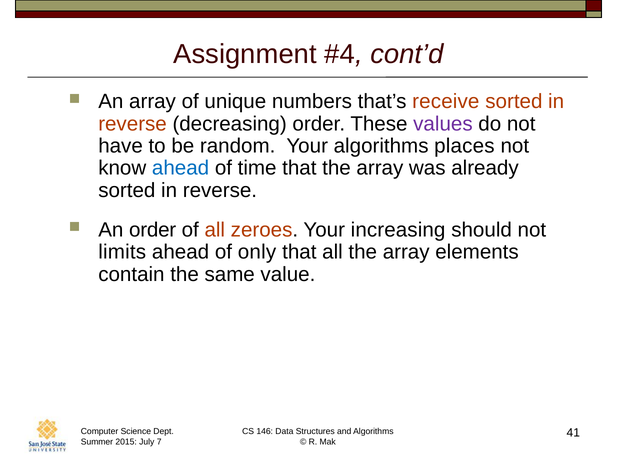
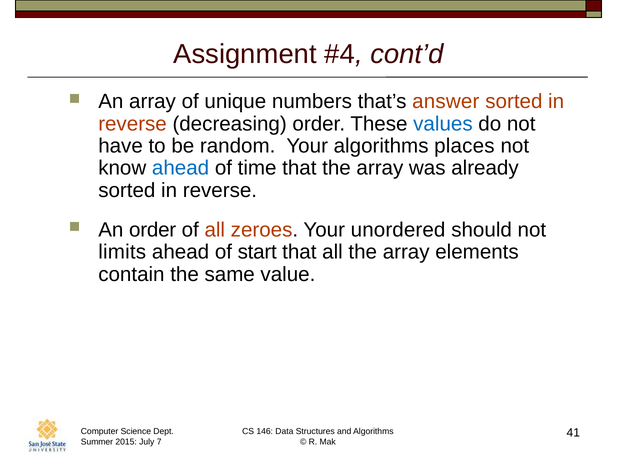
receive: receive -> answer (446, 101)
values colour: purple -> blue (443, 124)
increasing: increasing -> unordered (398, 230)
only: only -> start (257, 252)
